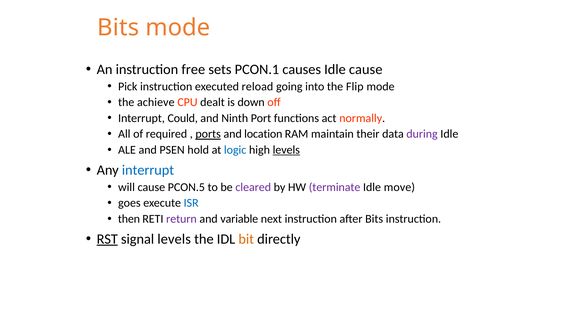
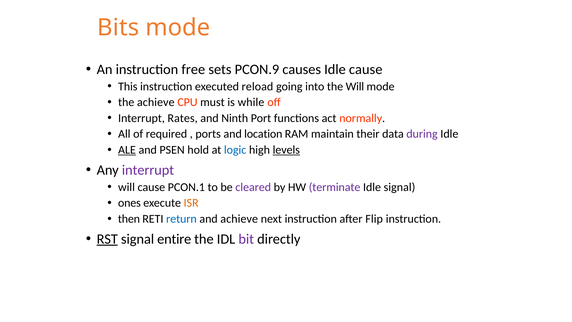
PCON.1: PCON.1 -> PCON.9 (257, 69)
Pick: Pick -> This (128, 86)
the Flip: Flip -> Will (355, 86)
dealt: dealt -> must (212, 102)
down: down -> while (251, 102)
Could: Could -> Rates (183, 118)
ports underline: present -> none (208, 134)
ALE underline: none -> present (127, 150)
interrupt colour: blue -> purple (148, 170)
PCON.5: PCON.5 -> PCON.1 (186, 187)
Idle move: move -> signal (399, 187)
goes: goes -> ones (129, 203)
ISR colour: blue -> orange (191, 203)
return colour: purple -> blue (181, 219)
and variable: variable -> achieve (239, 219)
after Bits: Bits -> Flip (374, 219)
signal levels: levels -> entire (174, 239)
bit colour: orange -> purple (246, 239)
